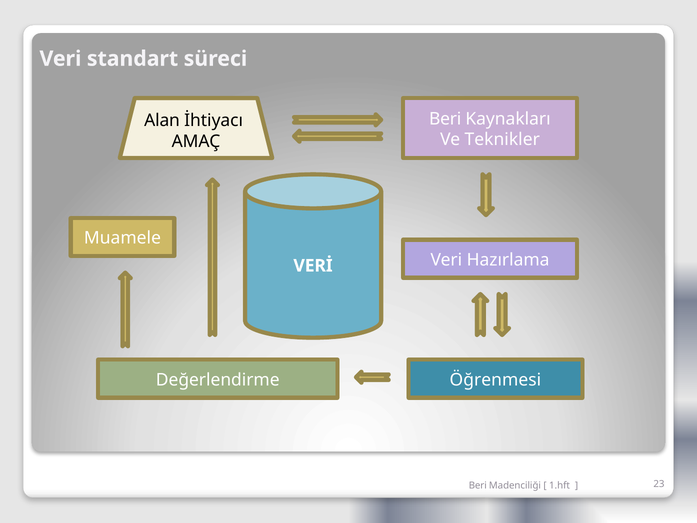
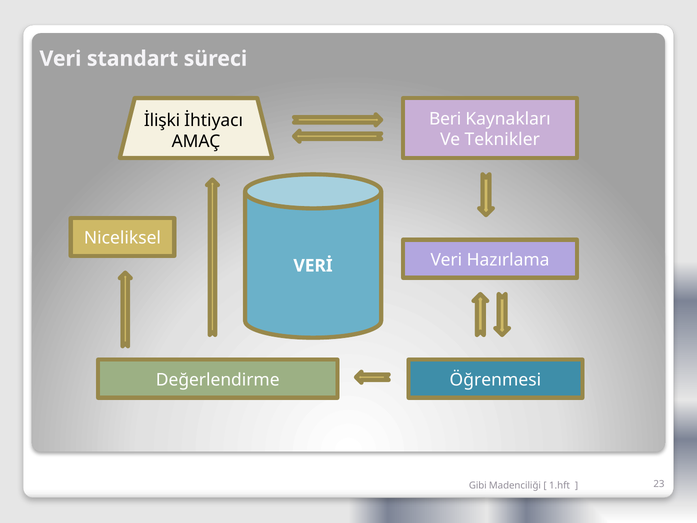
Alan: Alan -> İlişki (162, 121)
Muamele: Muamele -> Niceliksel (122, 238)
Beri: Beri -> Gibi (478, 485)
